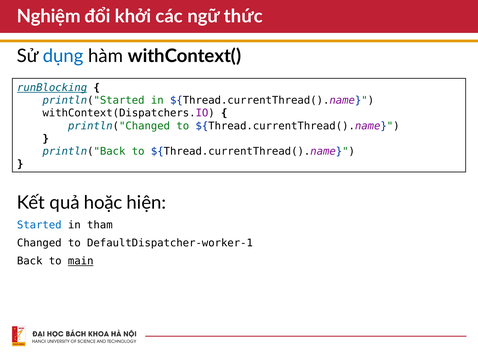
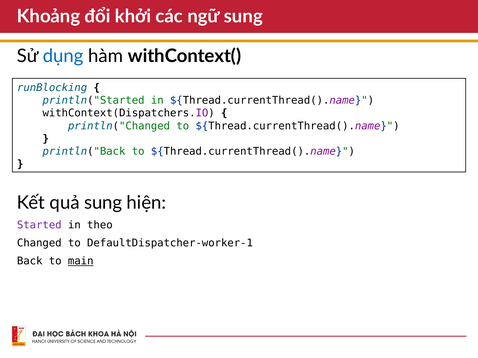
Nghiệm: Nghiệm -> Khoảng (49, 16)
ngữ thức: thức -> sung (243, 16)
runBlocking underline: present -> none (52, 88)
quả hoặc: hoặc -> sung (103, 203)
Started colour: blue -> purple (39, 225)
tham: tham -> theo (100, 225)
